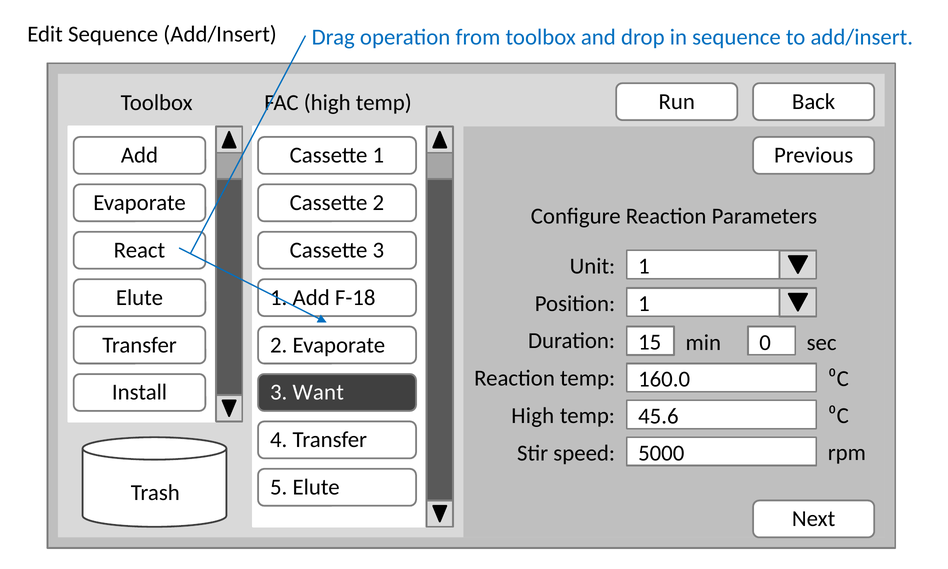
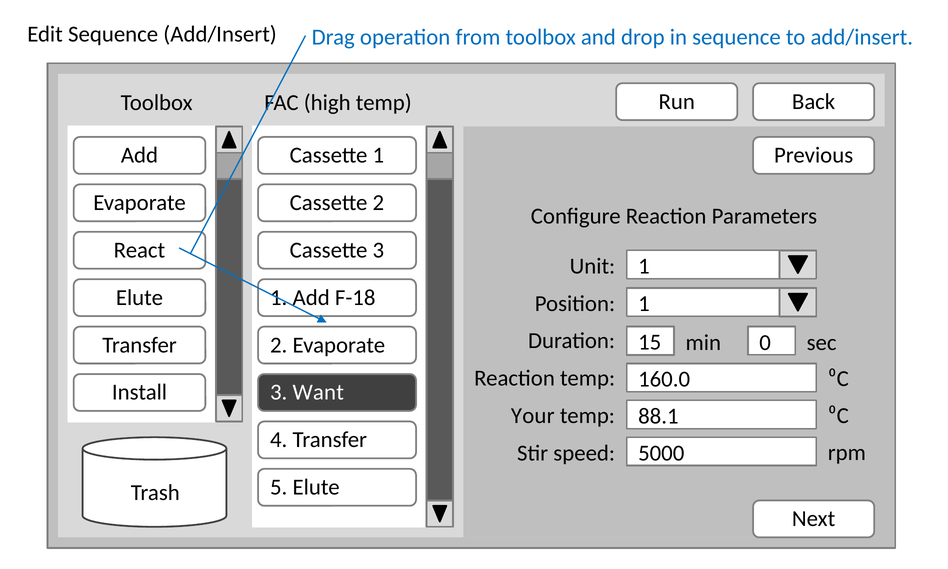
High: High -> Your (533, 415)
45.6: 45.6 -> 88.1 (658, 416)
